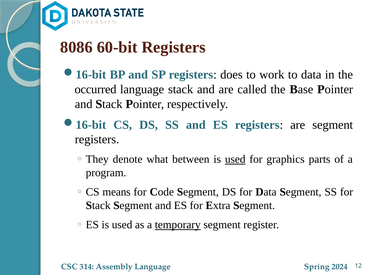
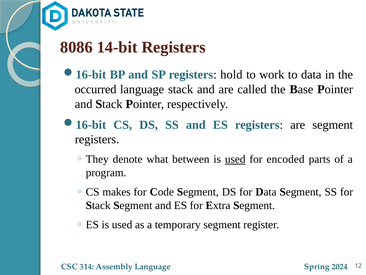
60-bit: 60-bit -> 14-bit (117, 47)
does: does -> hold (231, 75)
graphics: graphics -> encoded (286, 159)
means: means -> makes (117, 192)
temporary underline: present -> none (178, 224)
